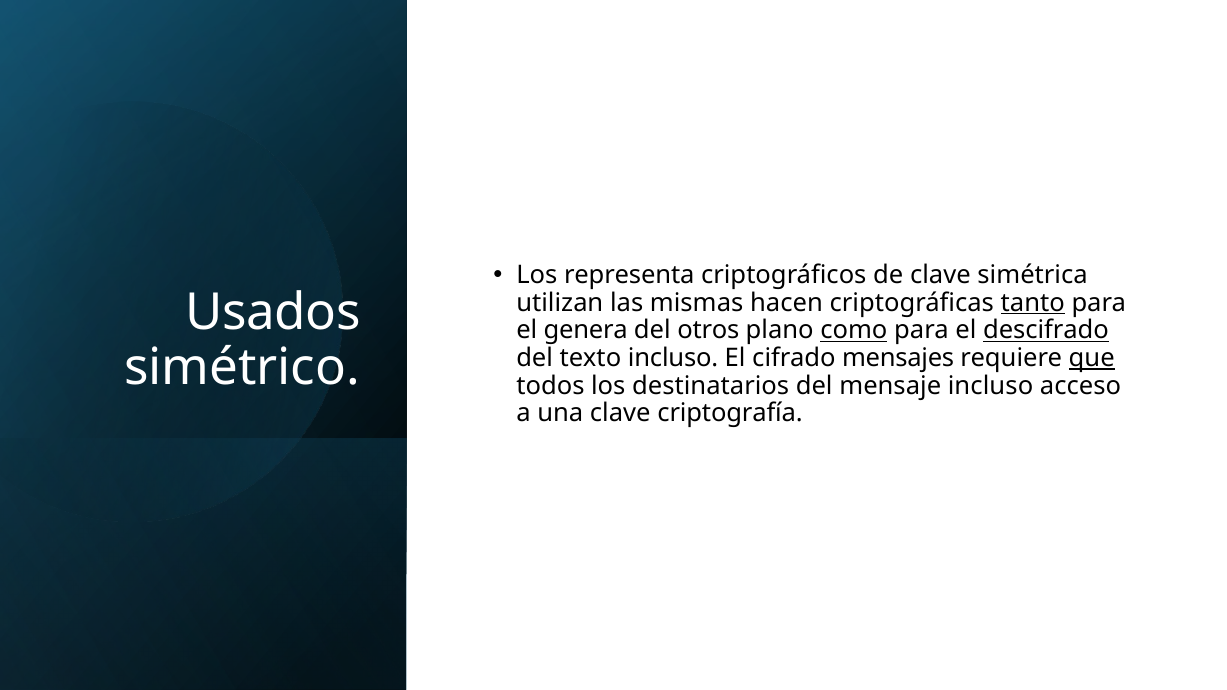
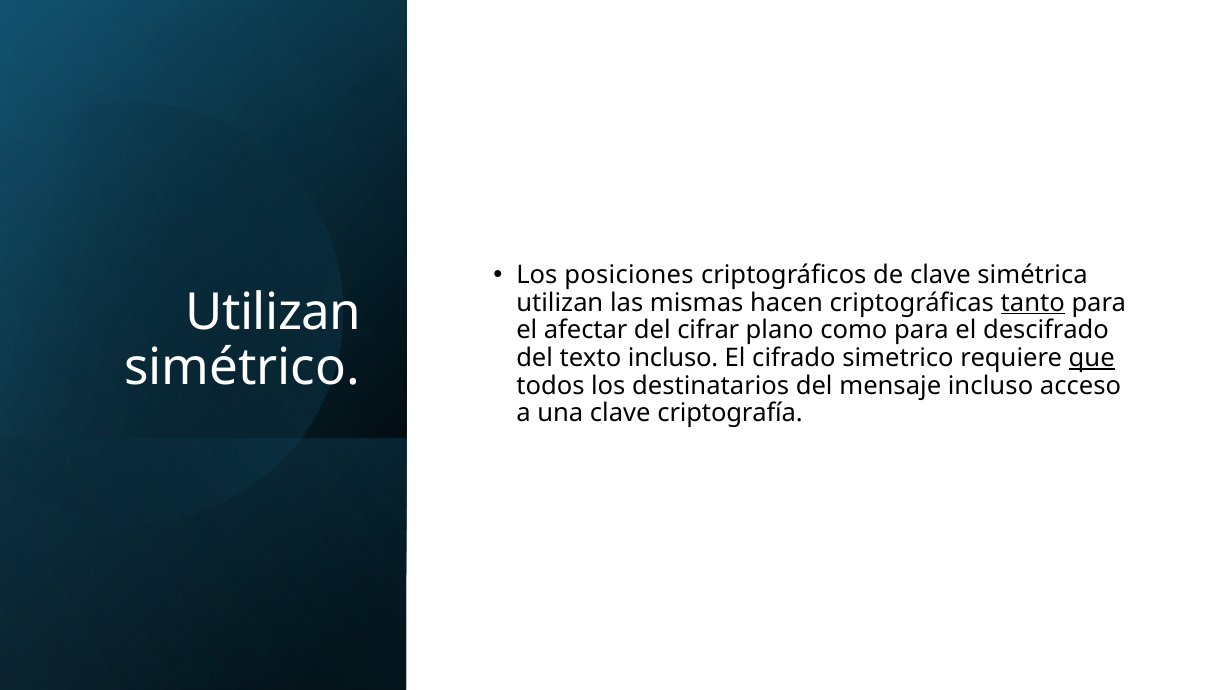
representa: representa -> posiciones (629, 275)
Usados: Usados -> Utilizan (273, 312)
genera: genera -> afectar (586, 330)
otros: otros -> cifrar (708, 330)
como underline: present -> none (854, 330)
descifrado underline: present -> none (1046, 330)
mensajes: mensajes -> simetrico (898, 358)
